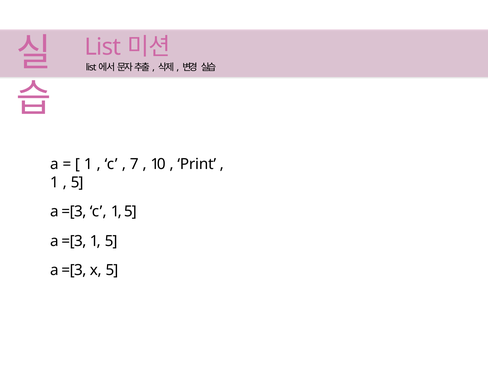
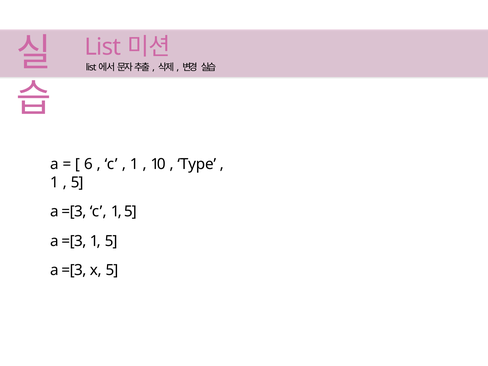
1: 1 -> 6 (88, 164)
7: 7 -> 1 (134, 164)
Print: Print -> Type (197, 164)
